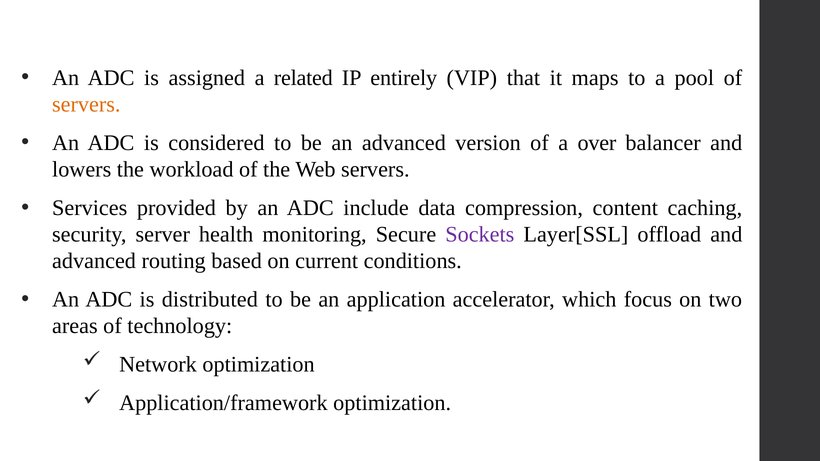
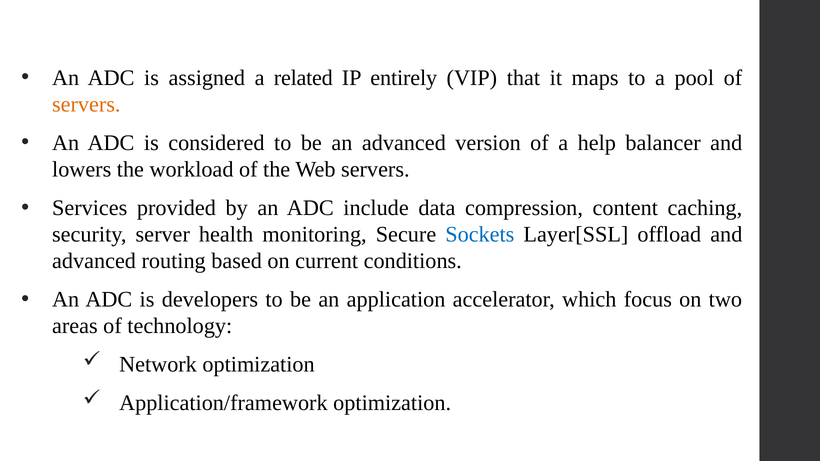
over: over -> help (597, 143)
Sockets colour: purple -> blue (480, 235)
distributed: distributed -> developers (210, 300)
